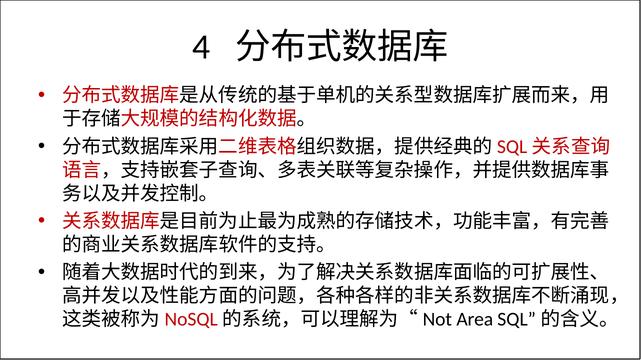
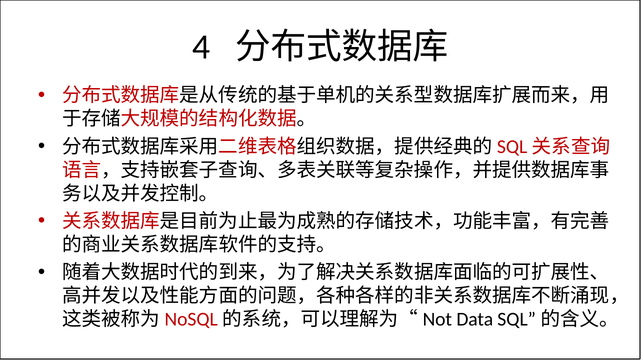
Area: Area -> Data (475, 320)
